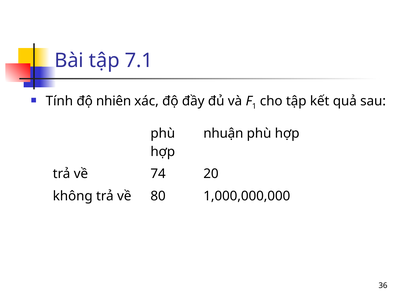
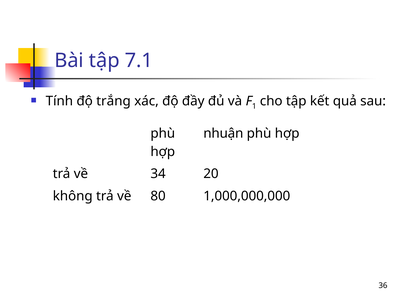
nhiên: nhiên -> trắng (114, 101)
74: 74 -> 34 (158, 174)
